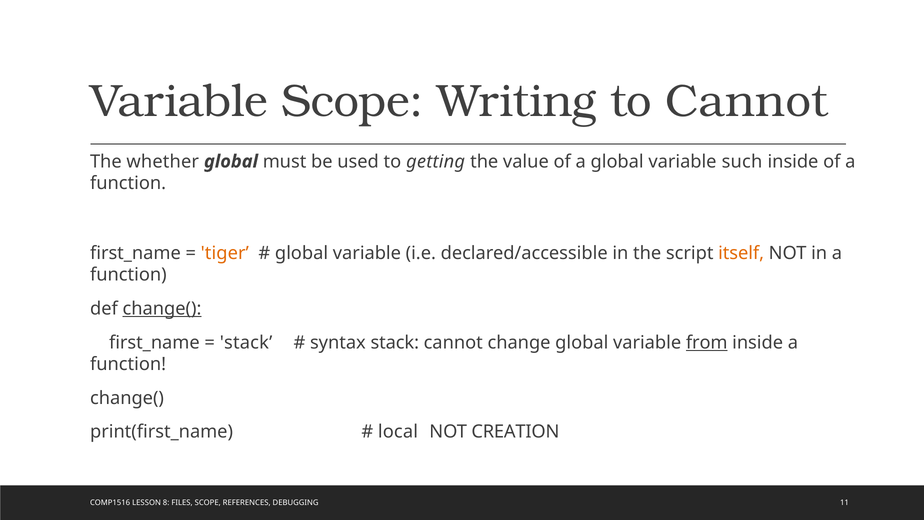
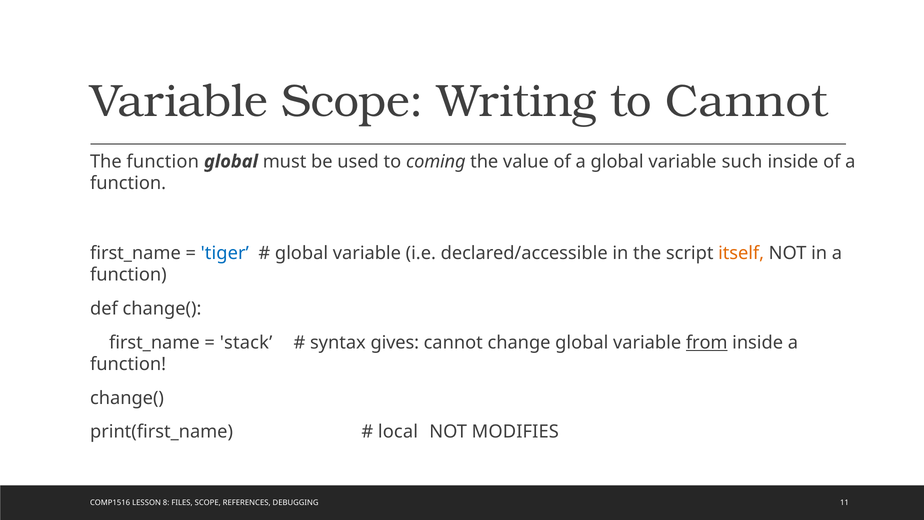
The whether: whether -> function (163, 161)
getting: getting -> coming (436, 161)
tiger colour: orange -> blue (225, 253)
change( underline: present -> none (162, 309)
syntax stack: stack -> gives (395, 342)
CREATION: CREATION -> MODIFIES (515, 432)
